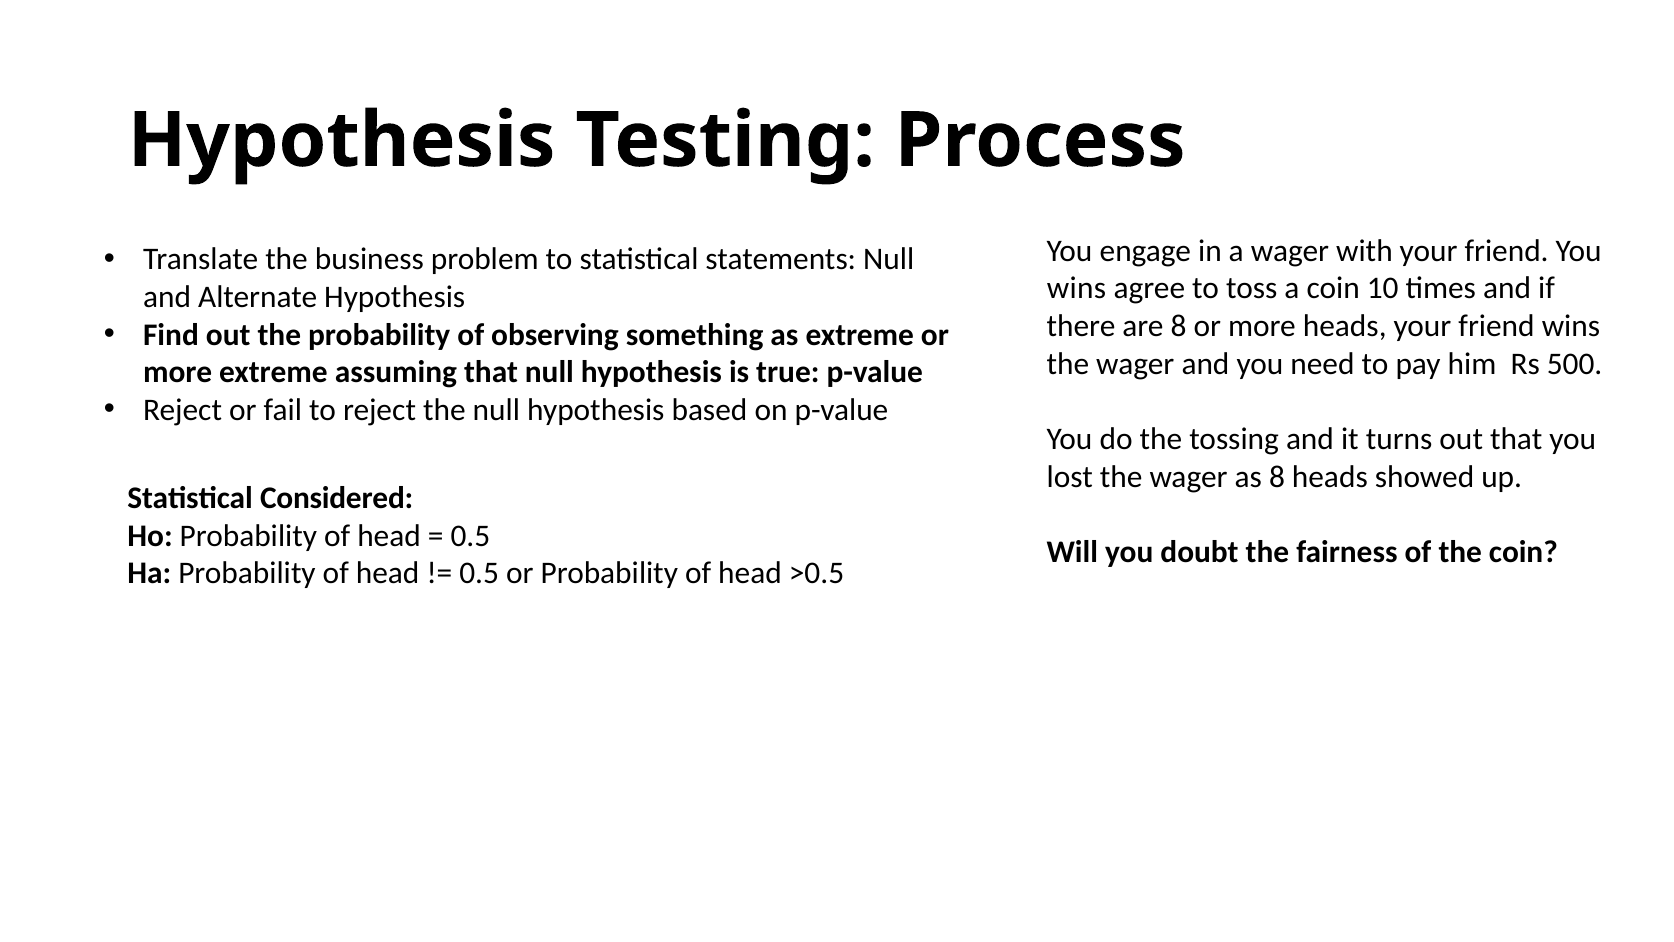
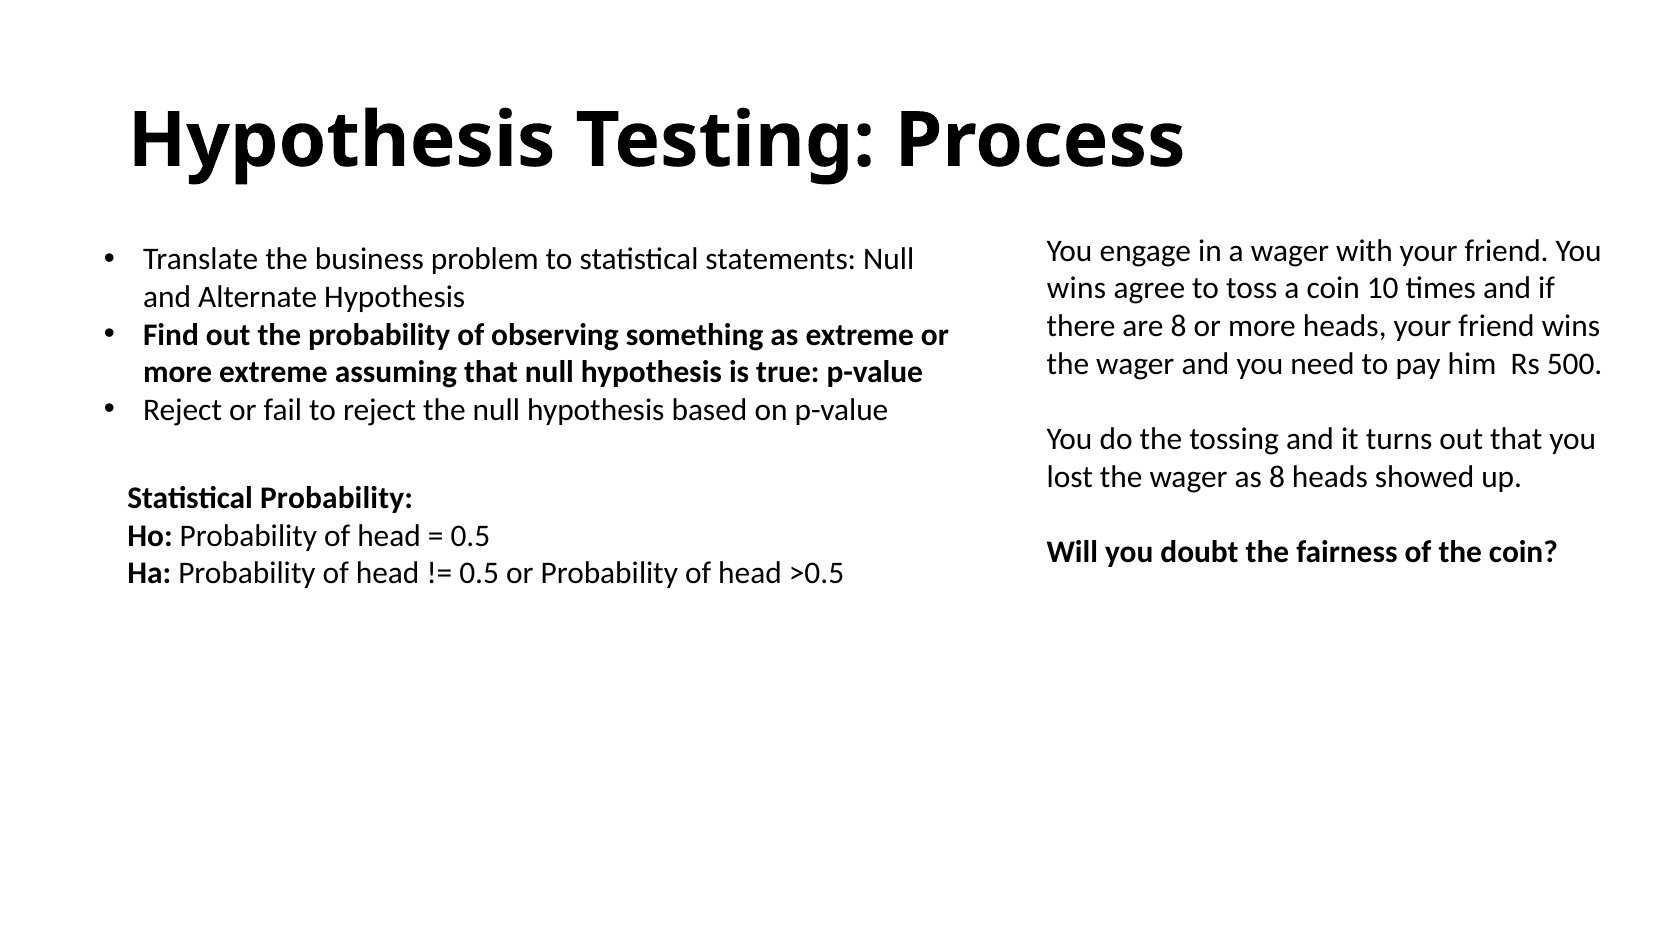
Statistical Considered: Considered -> Probability (336, 498)
